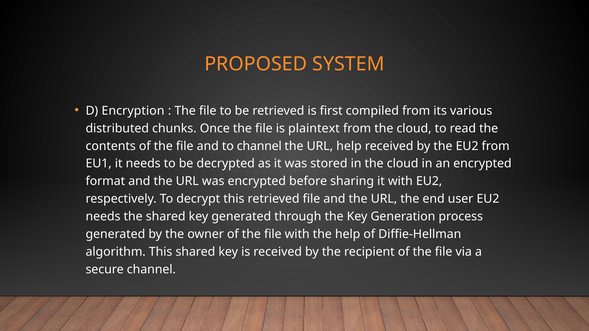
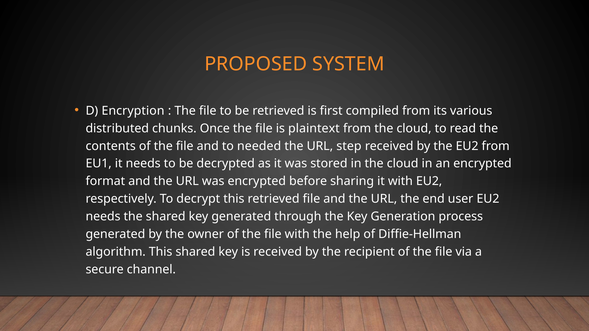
to channel: channel -> needed (259, 146)
URL help: help -> step (349, 146)
